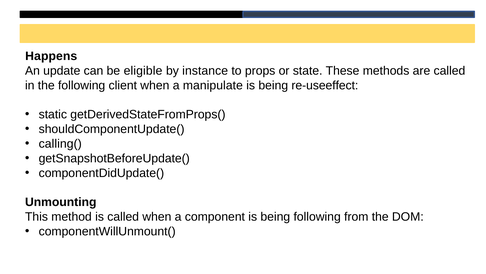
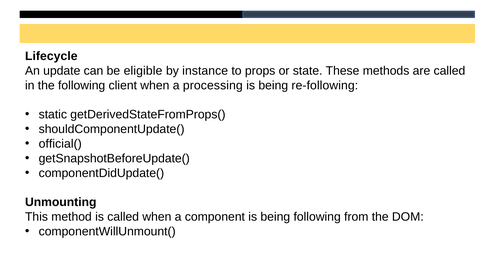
Happens: Happens -> Lifecycle (51, 56)
manipulate: manipulate -> processing (213, 85)
re-useeffect: re-useeffect -> re-following (325, 85)
calling(: calling( -> official( (60, 143)
